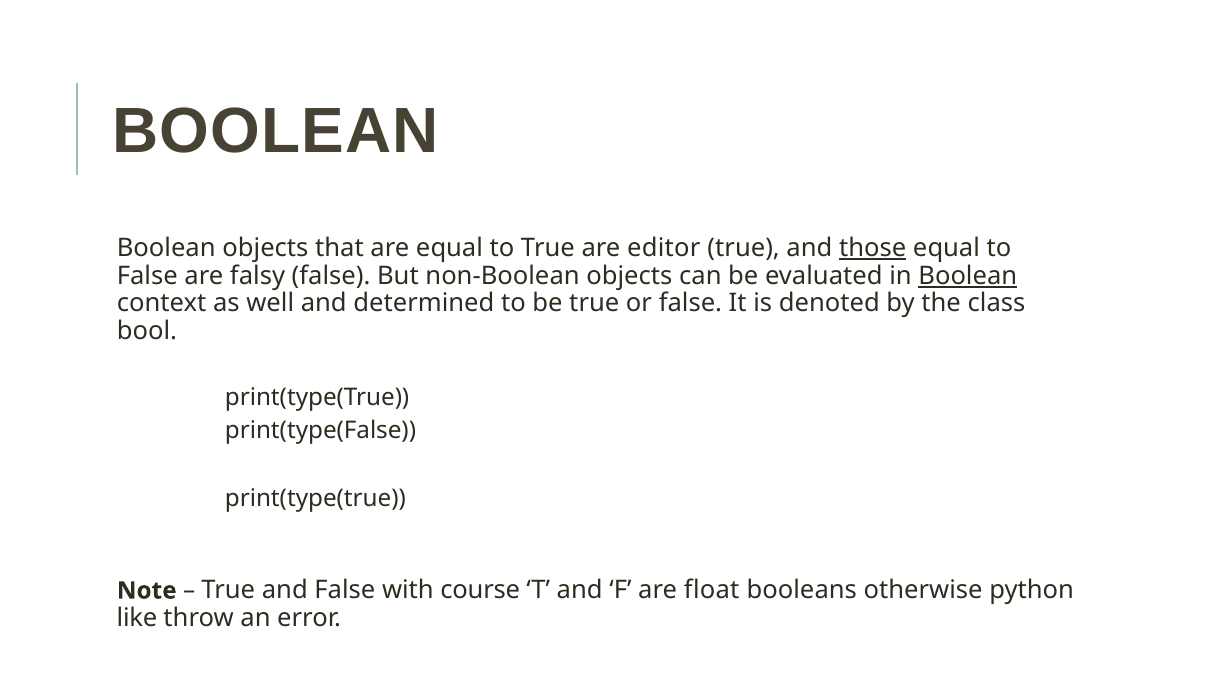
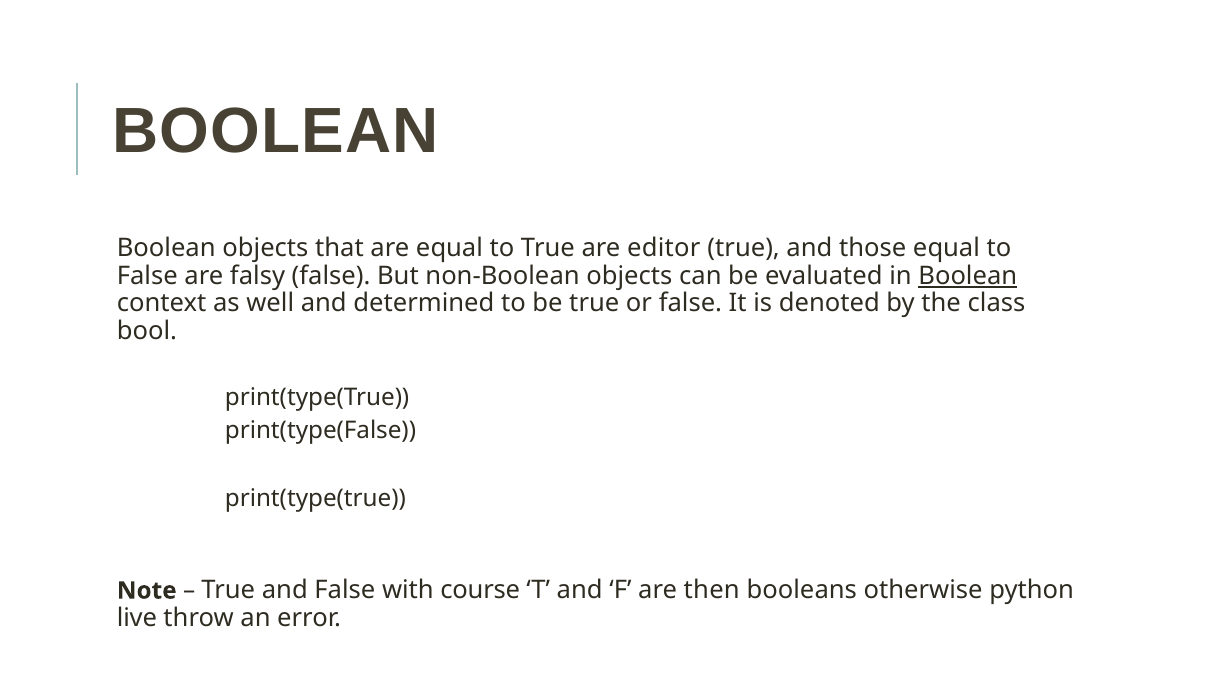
those underline: present -> none (873, 248)
float: float -> then (712, 590)
like: like -> live (137, 618)
